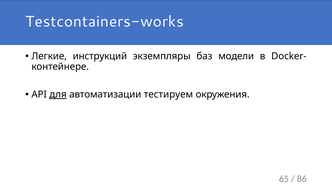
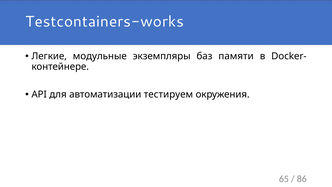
инструкций: инструкций -> модульные (100, 56)
модели: модели -> памяти (236, 56)
для underline: present -> none (58, 94)
